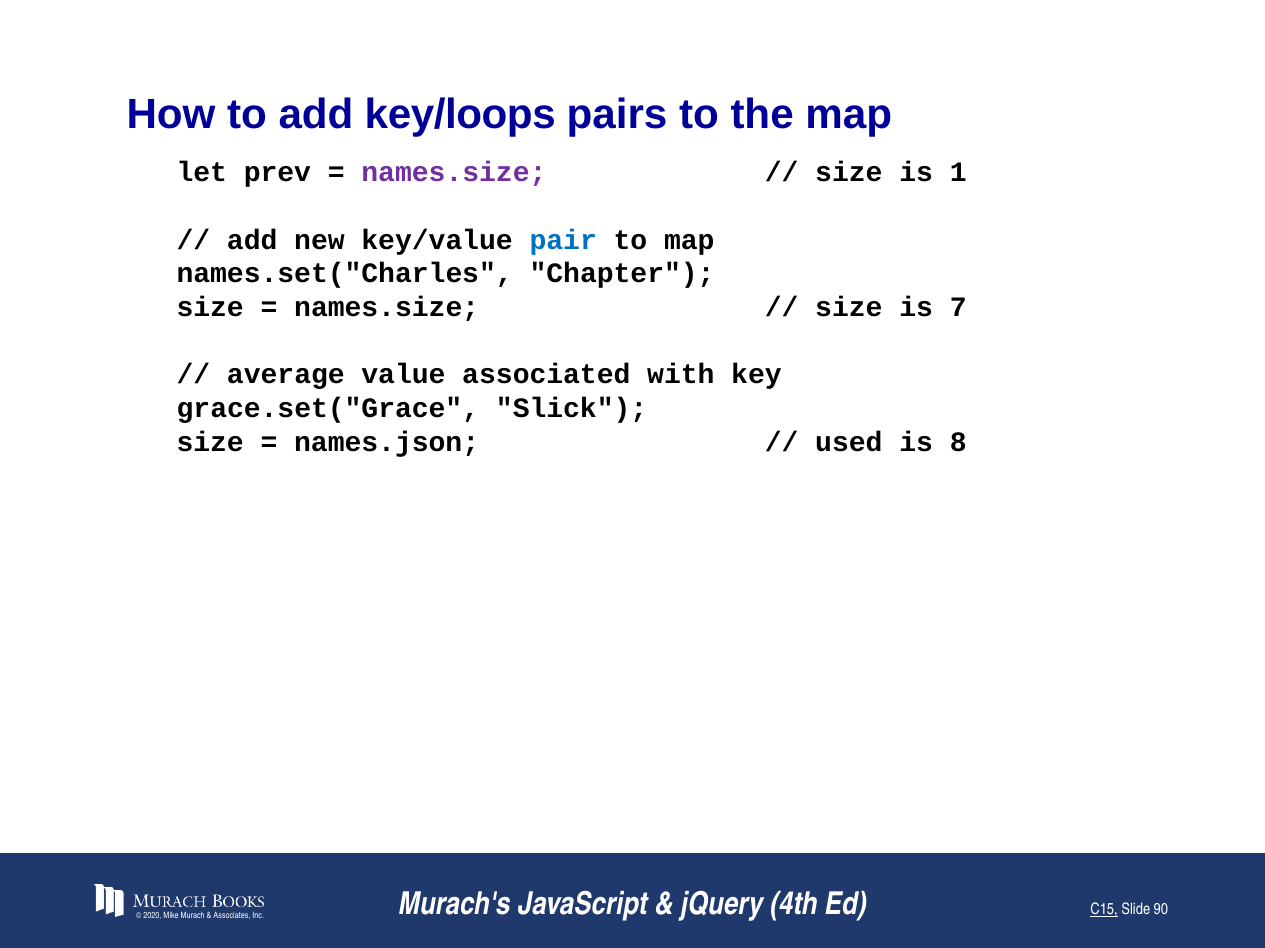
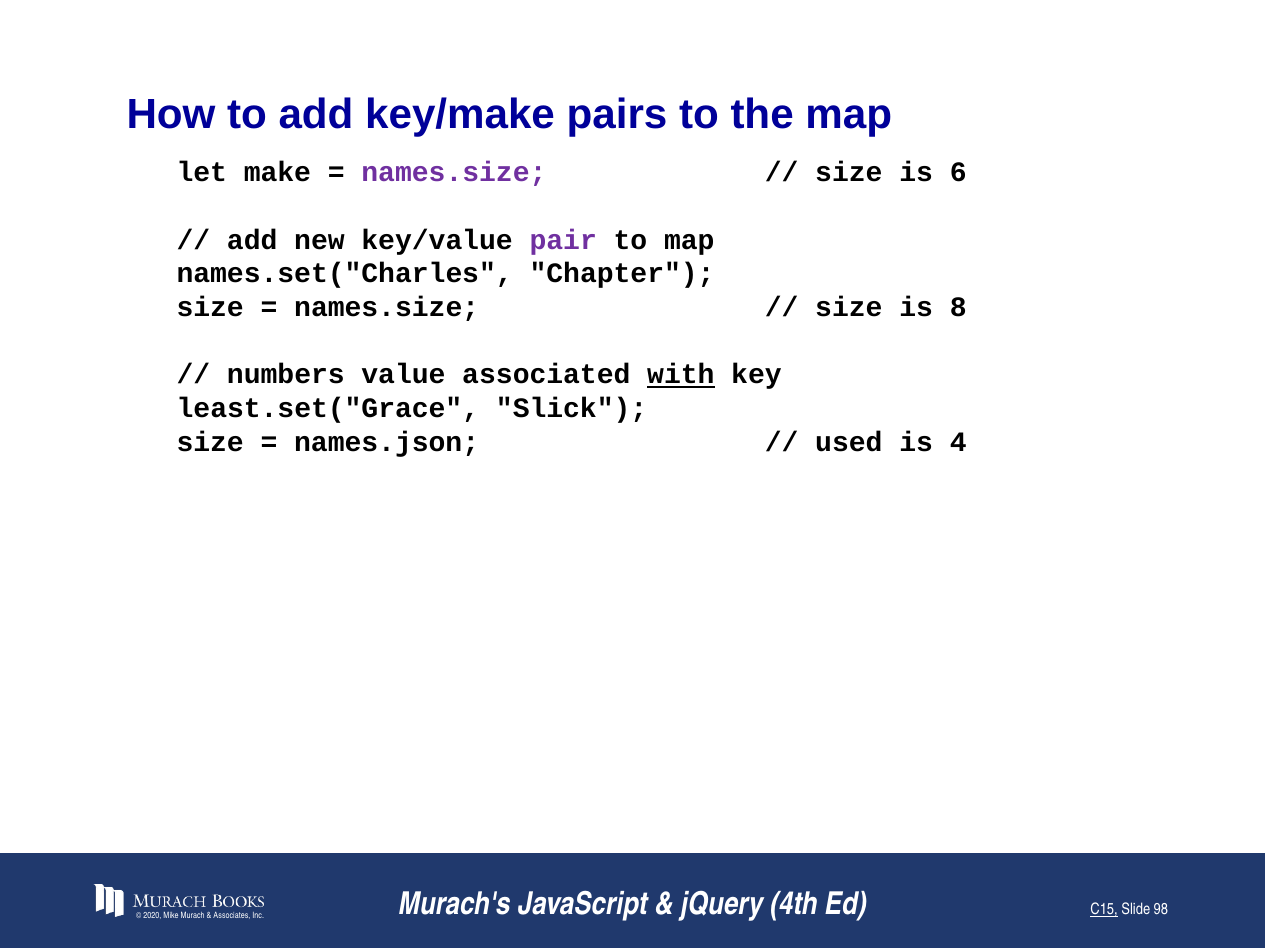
key/loops: key/loops -> key/make (460, 115)
prev: prev -> make (277, 173)
1: 1 -> 6 (958, 173)
pair colour: blue -> purple (563, 240)
7: 7 -> 8 (958, 308)
average: average -> numbers (286, 375)
with underline: none -> present (681, 375)
grace.set("Grace: grace.set("Grace -> least.set("Grace (328, 409)
8: 8 -> 4 (958, 442)
90: 90 -> 98 (1161, 910)
